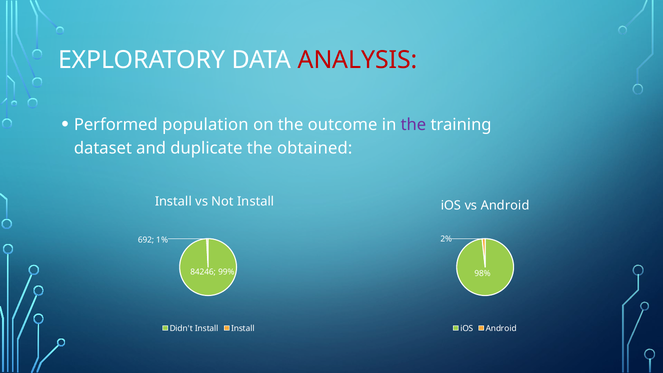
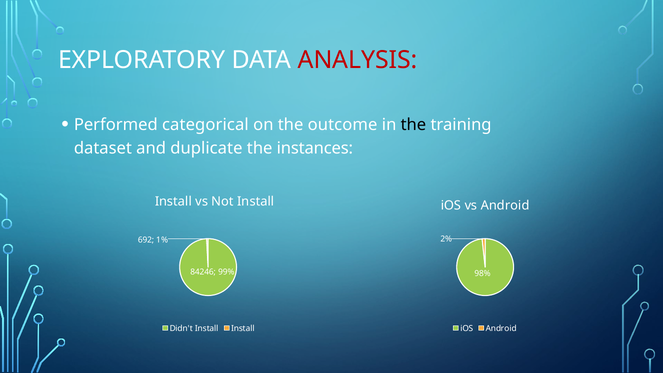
population: population -> categorical (205, 125)
the colour: purple -> black (413, 125)
obtained: obtained -> instances (315, 148)
